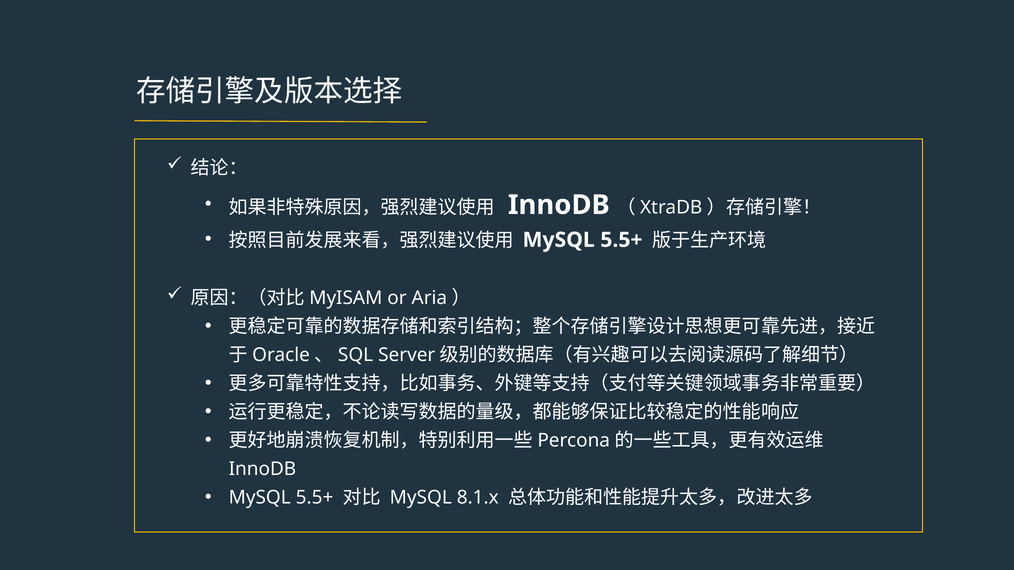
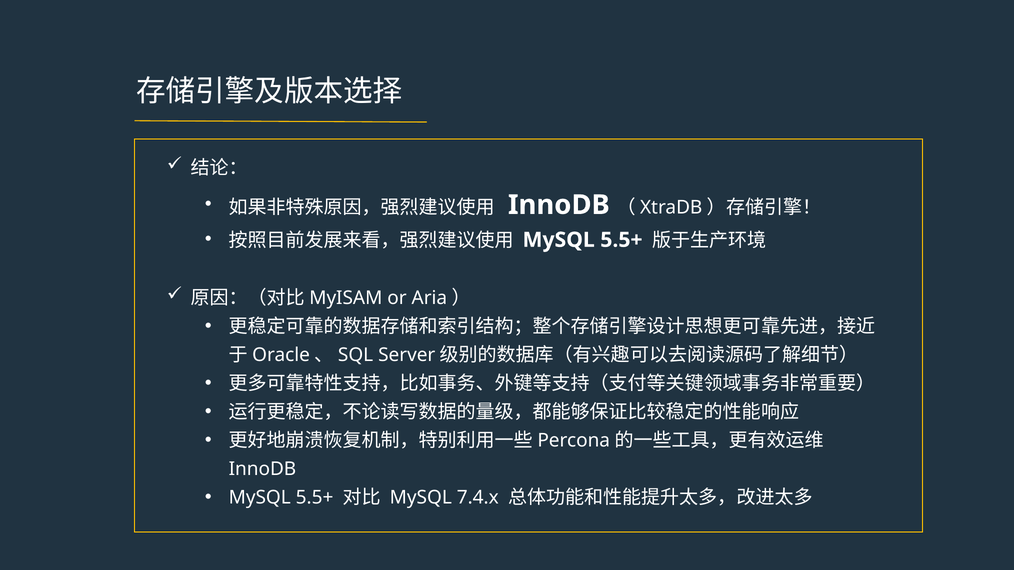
8.1.x: 8.1.x -> 7.4.x (478, 498)
